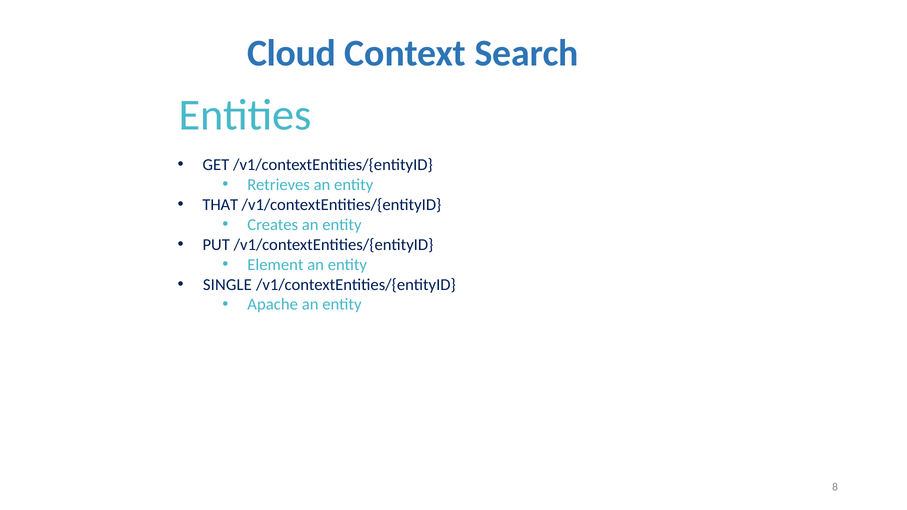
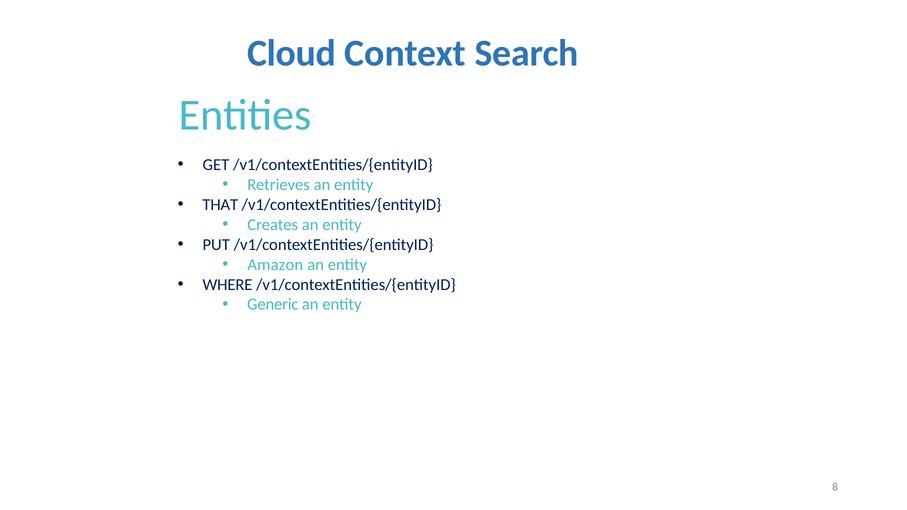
Element: Element -> Amazon (275, 265)
SINGLE: SINGLE -> WHERE (228, 285)
Apache: Apache -> Generic (273, 305)
